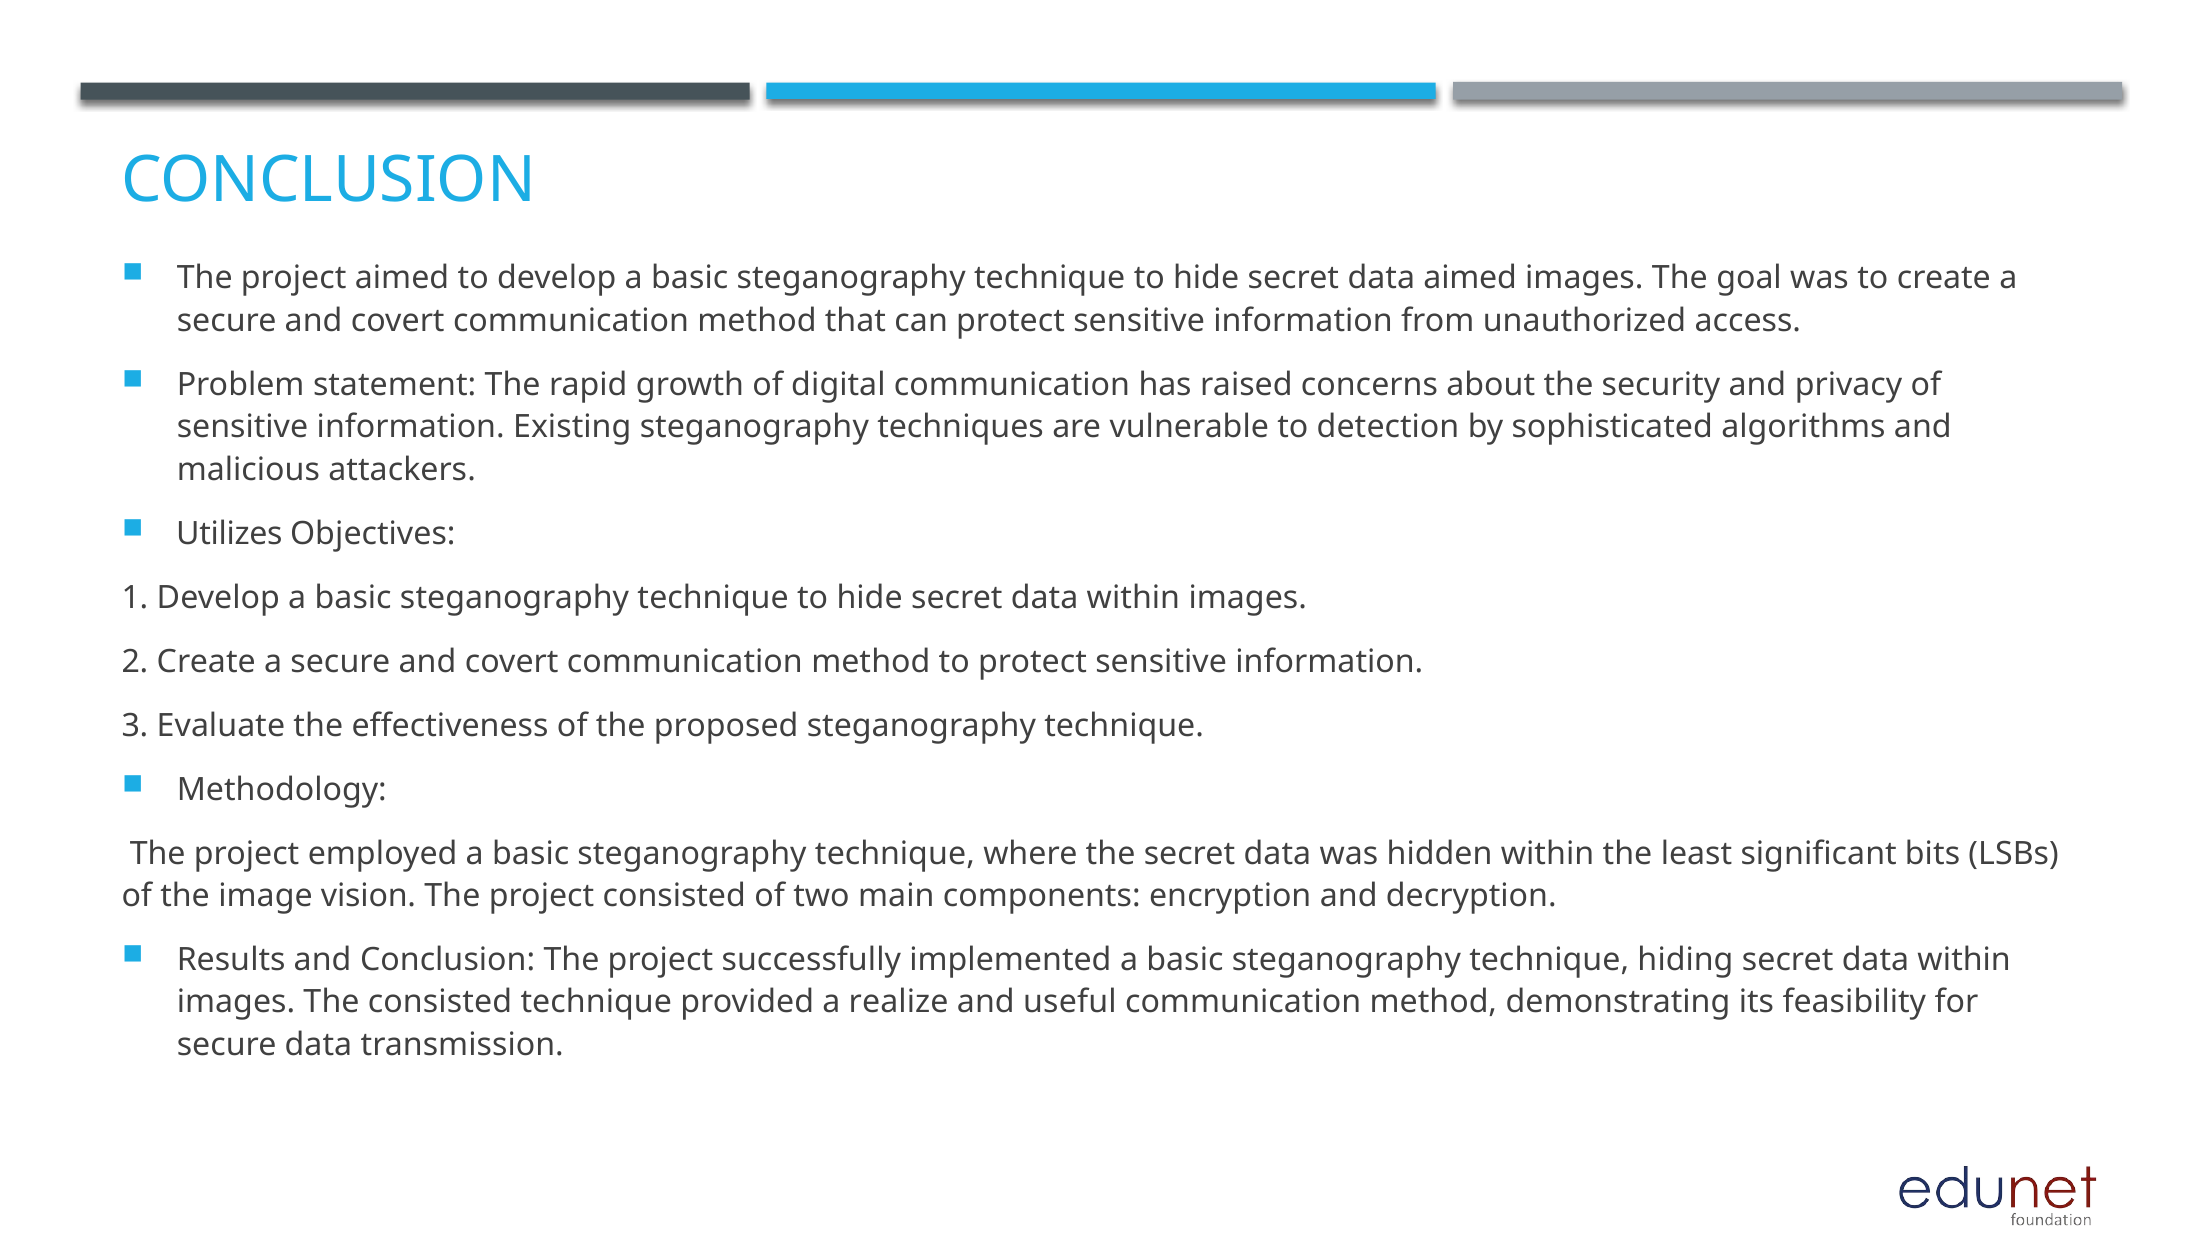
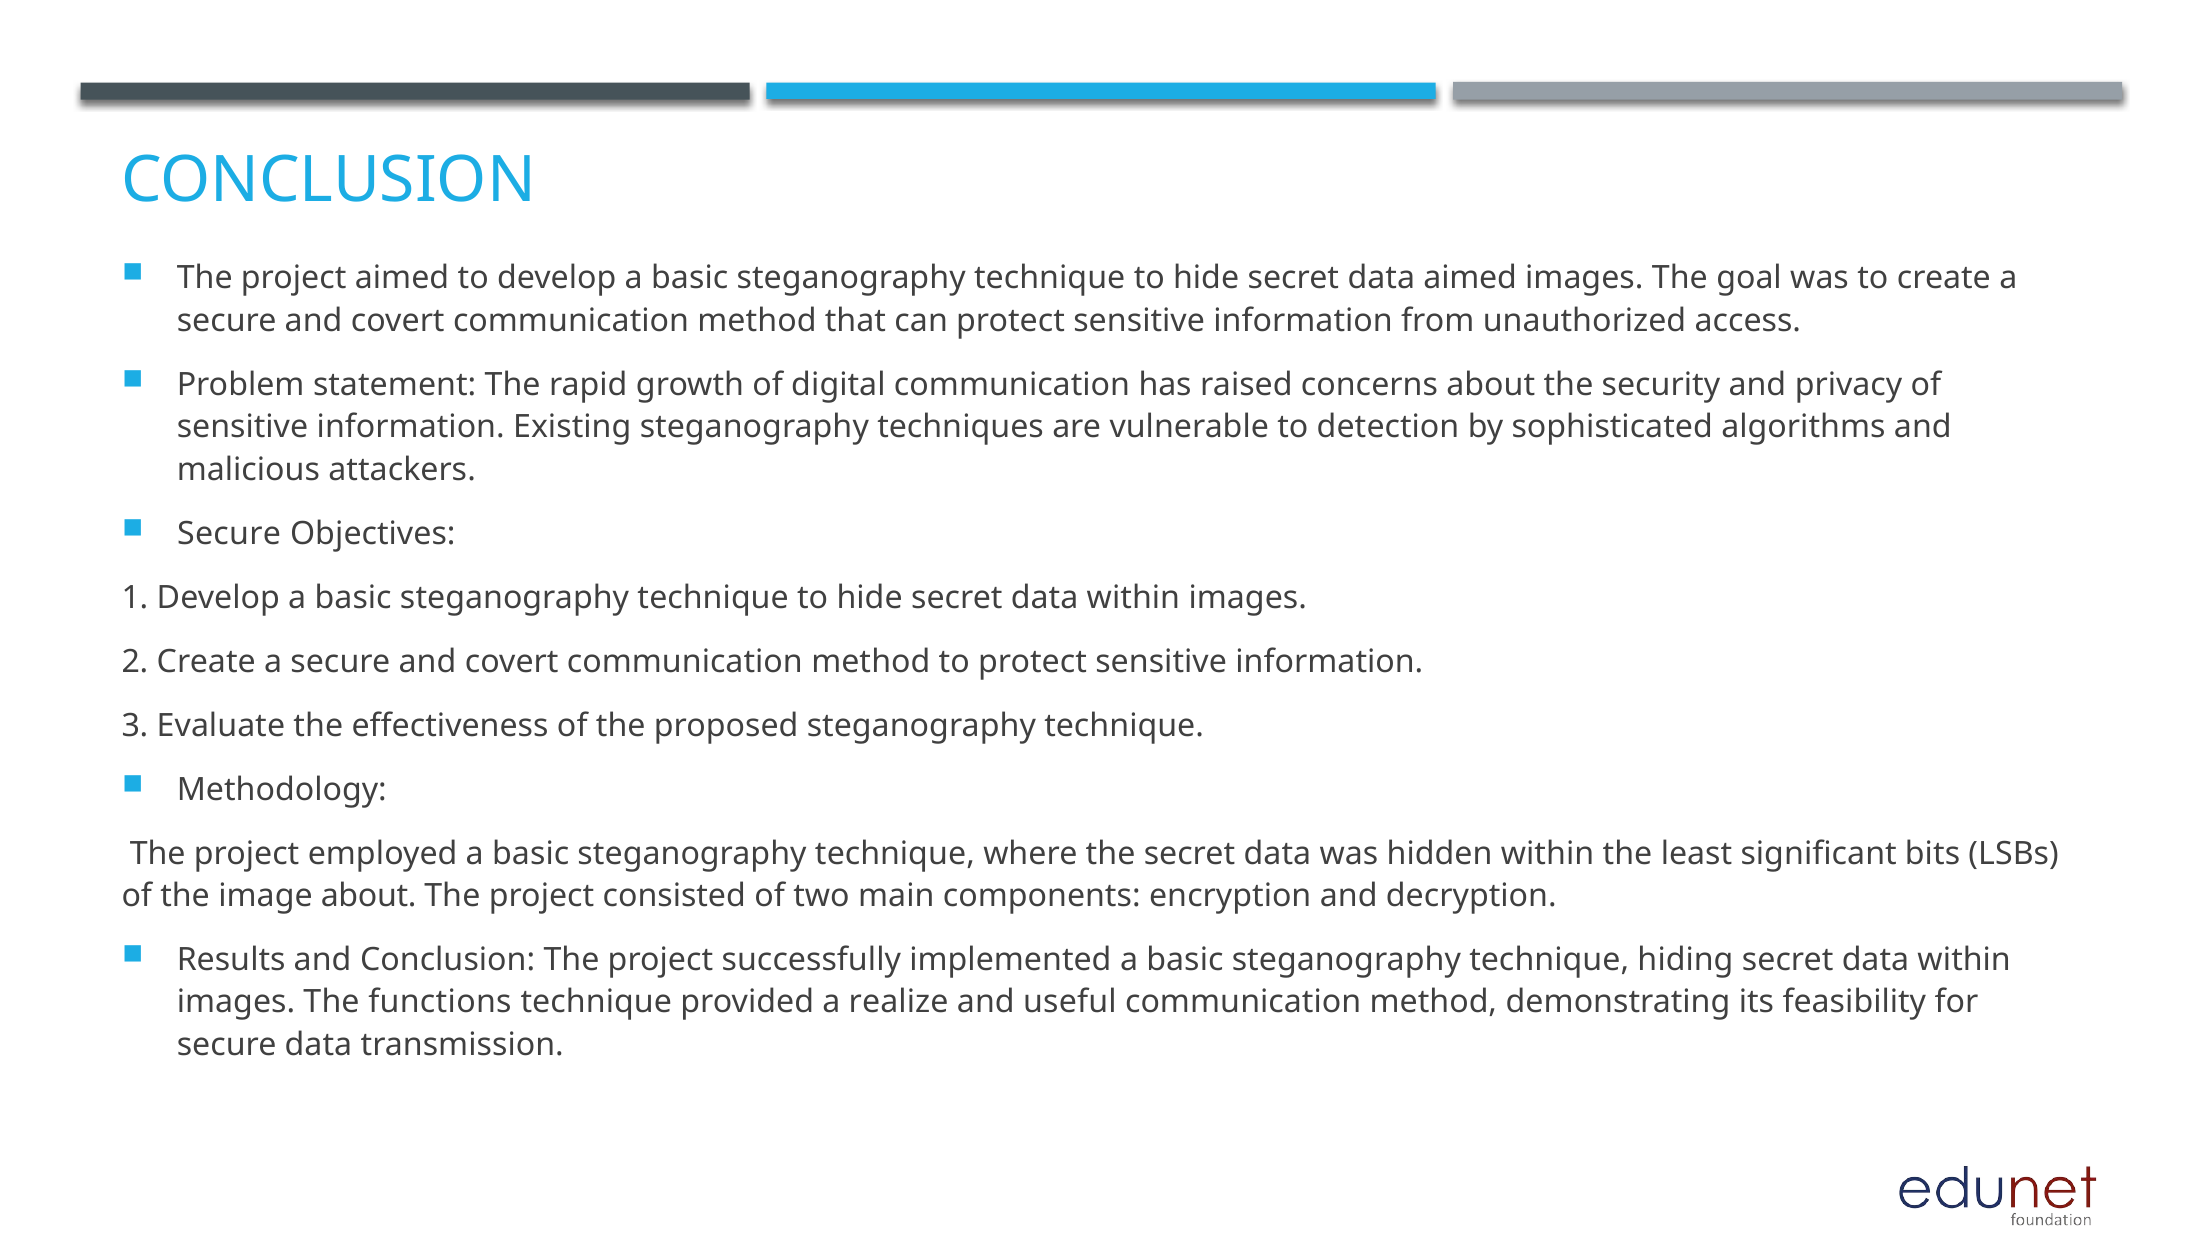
Utilizes: Utilizes -> Secure (229, 534)
image vision: vision -> about (369, 896)
The consisted: consisted -> functions (440, 1002)
